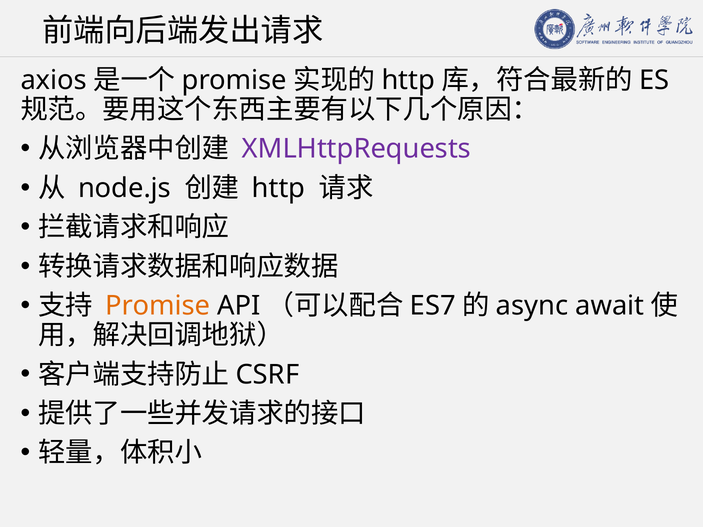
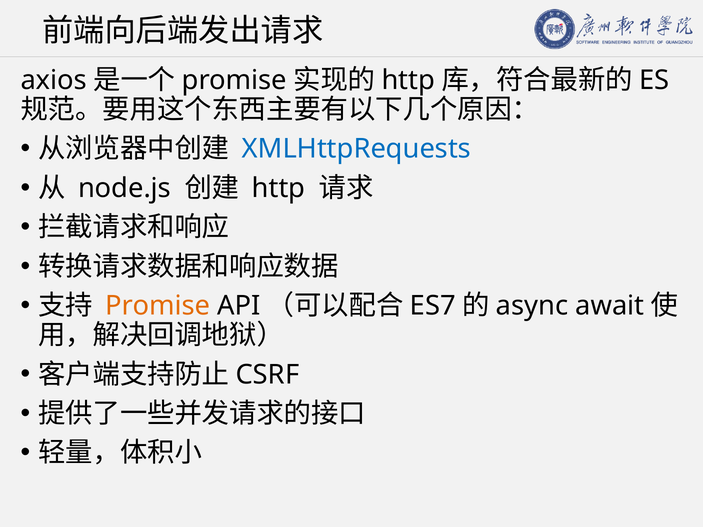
XMLHttpRequests colour: purple -> blue (356, 149)
